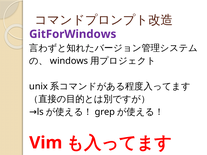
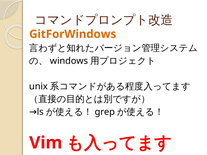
GitForWindows colour: purple -> orange (73, 34)
